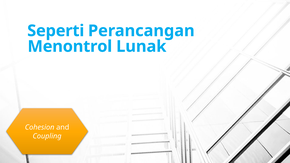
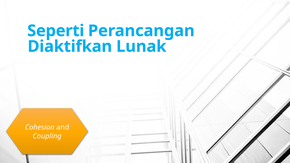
Menontrol: Menontrol -> Diaktifkan (70, 46)
